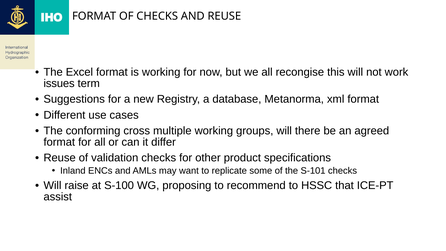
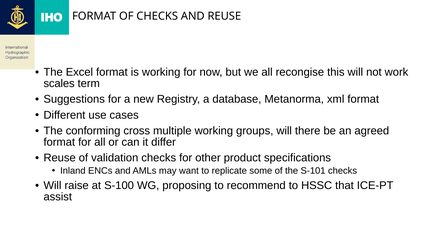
issues: issues -> scales (59, 83)
